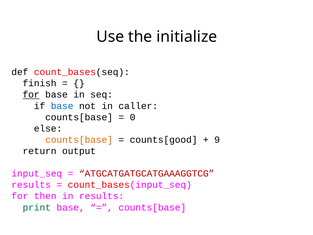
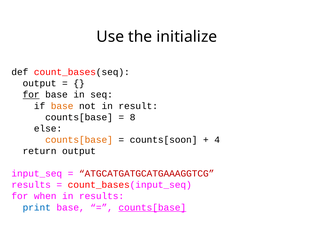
finish: finish -> output (40, 83)
base colour: blue -> orange (62, 106)
caller: caller -> result (138, 106)
0: 0 -> 8 (133, 117)
counts[good: counts[good -> counts[soon (164, 140)
9: 9 -> 4 (217, 140)
then: then -> when (45, 196)
print colour: green -> blue (37, 207)
counts[base underline: none -> present (152, 207)
